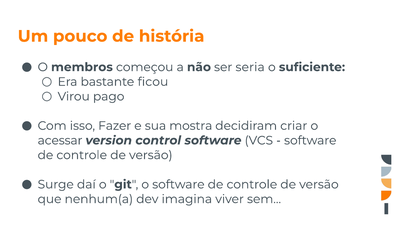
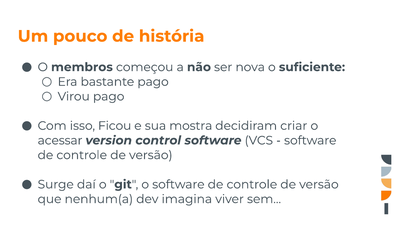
seria: seria -> nova (250, 67)
bastante ficou: ficou -> pago (153, 82)
Fazer: Fazer -> Ficou (115, 126)
